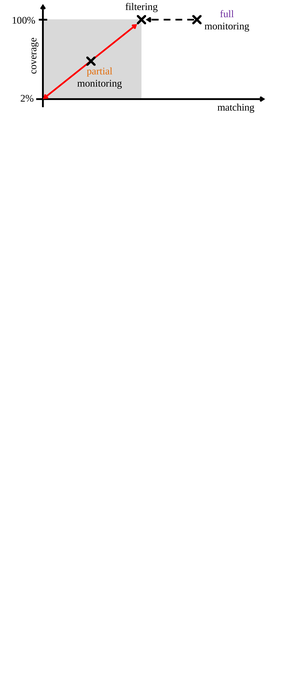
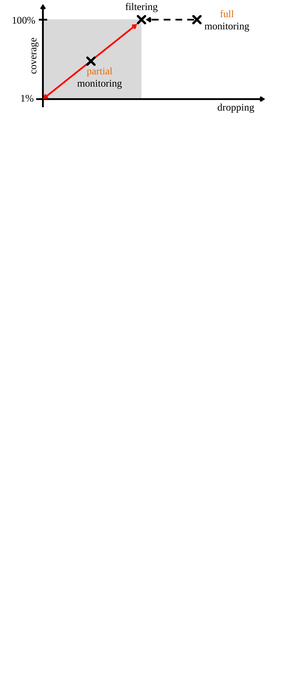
full colour: purple -> orange (227, 14)
2%: 2% -> 1% (27, 98)
matching: matching -> dropping (236, 107)
